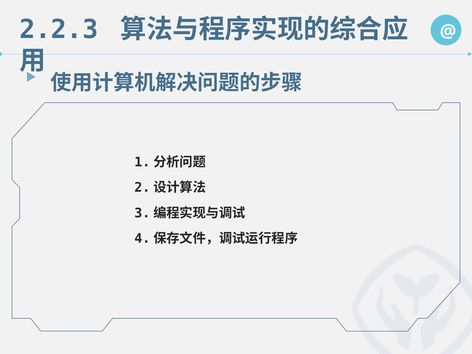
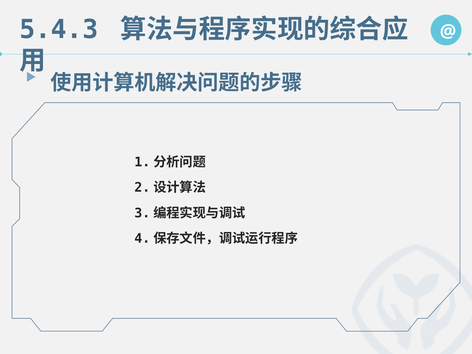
2.2.3: 2.2.3 -> 5.4.3 (59, 29)
